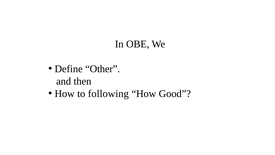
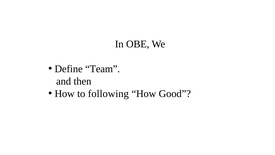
Other: Other -> Team (103, 69)
